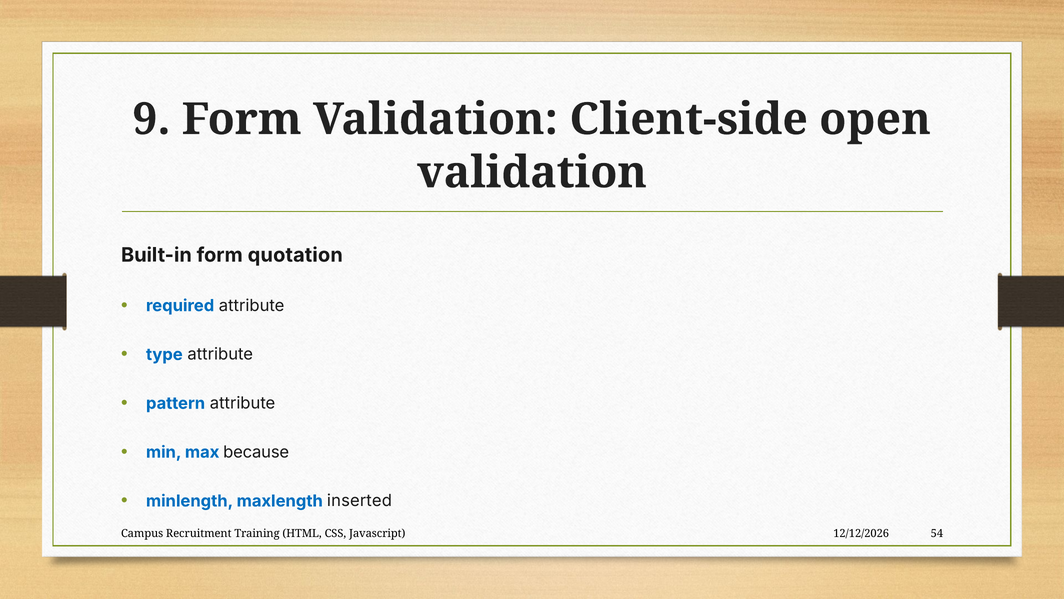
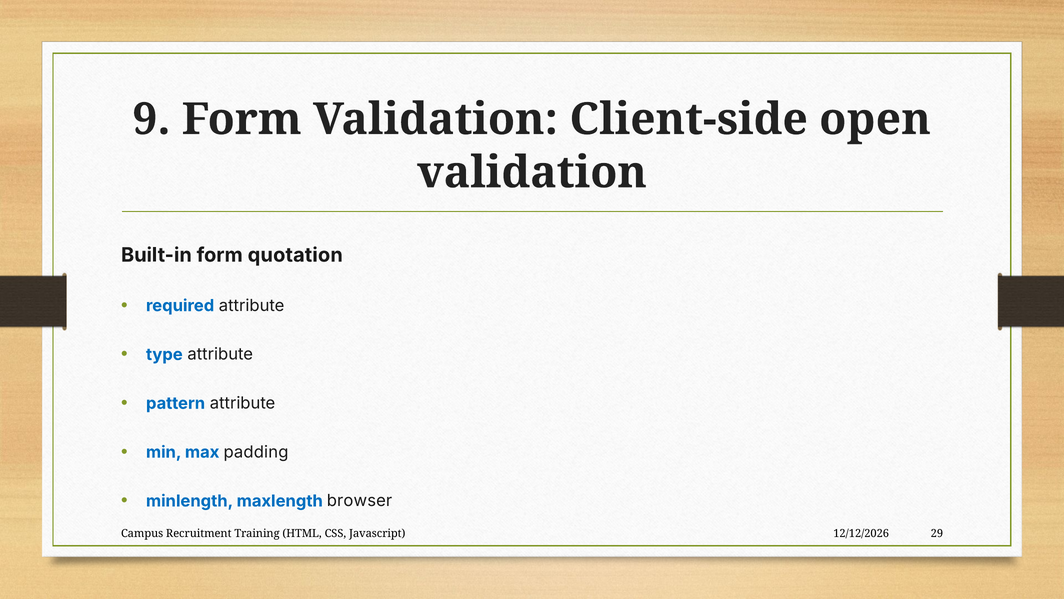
because: because -> padding (256, 452)
inserted: inserted -> browser (360, 501)
54: 54 -> 29 (937, 533)
